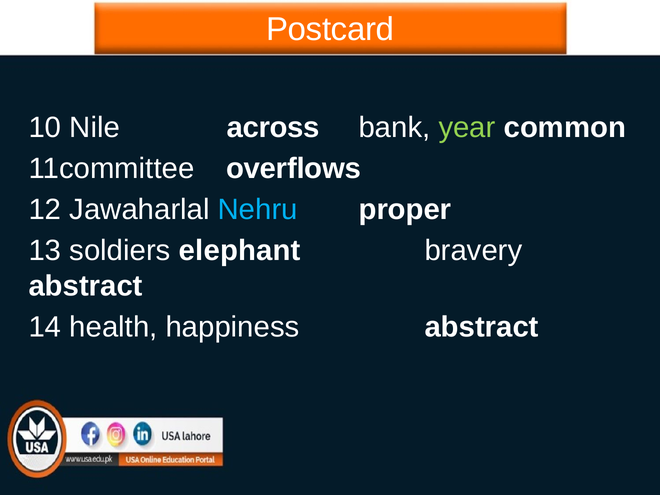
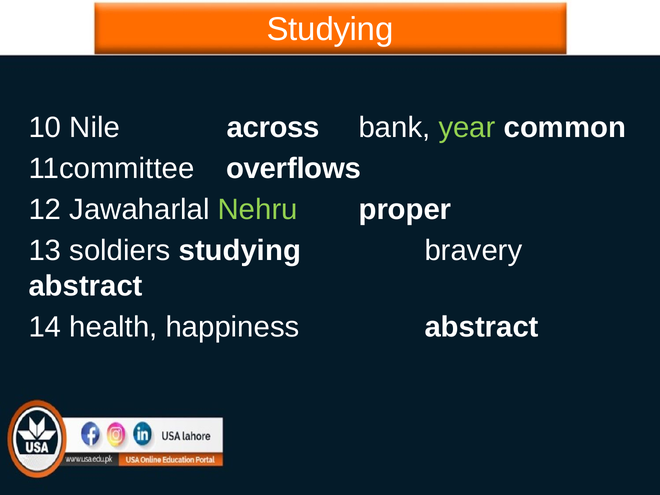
Postcard: Postcard -> Studying (330, 30)
Nehru colour: light blue -> light green (258, 210)
soldiers elephant: elephant -> studying (240, 251)
